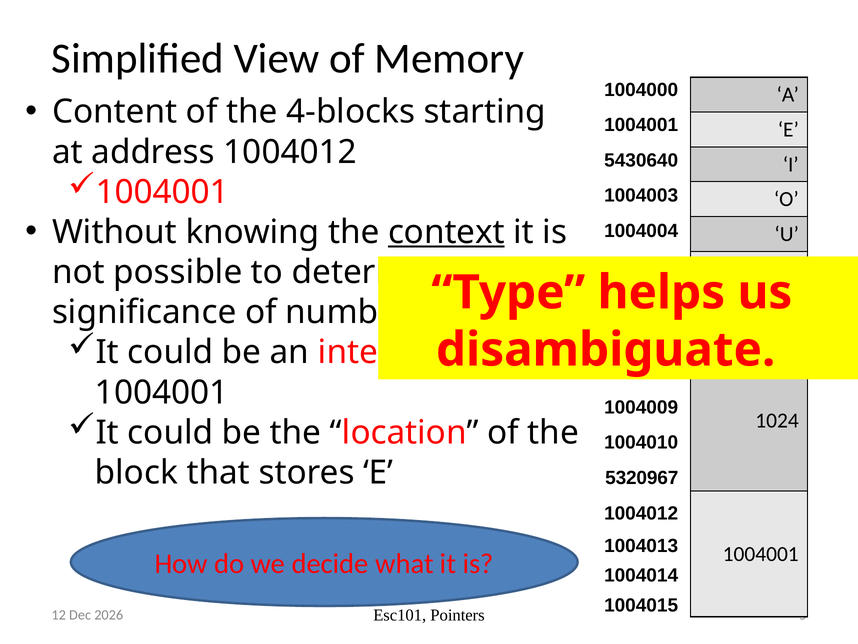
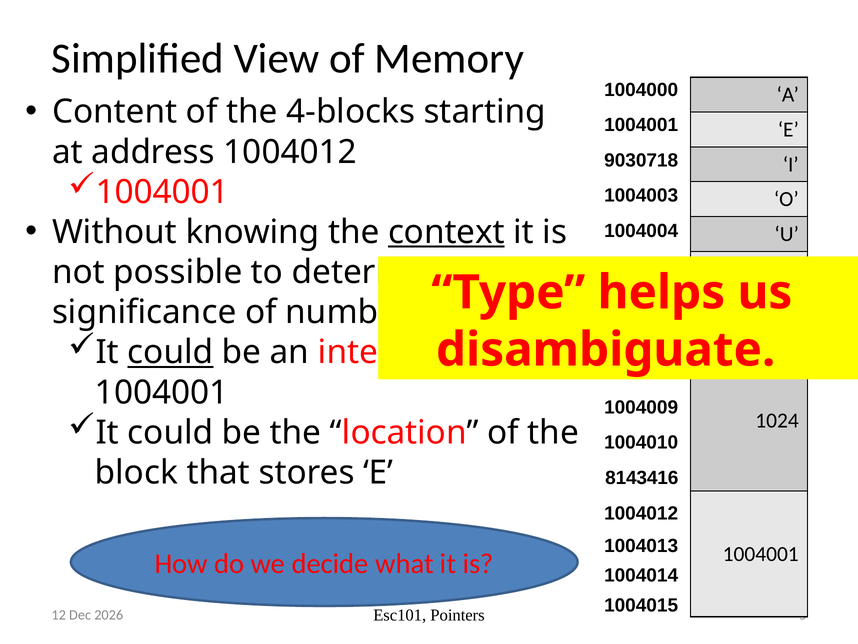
5430640: 5430640 -> 9030718 (641, 160)
could underline: none -> present (170, 352)
5320967: 5320967 -> 8143416 (642, 478)
